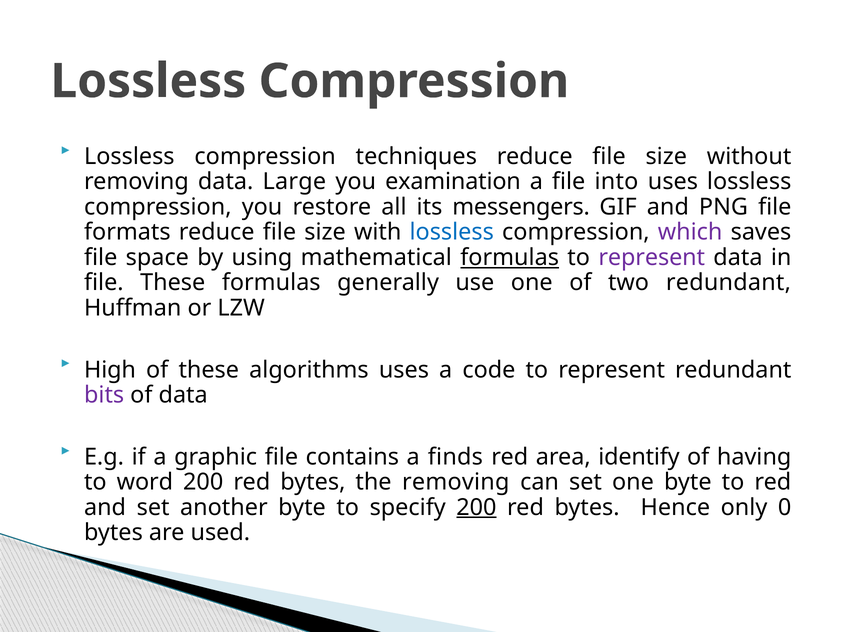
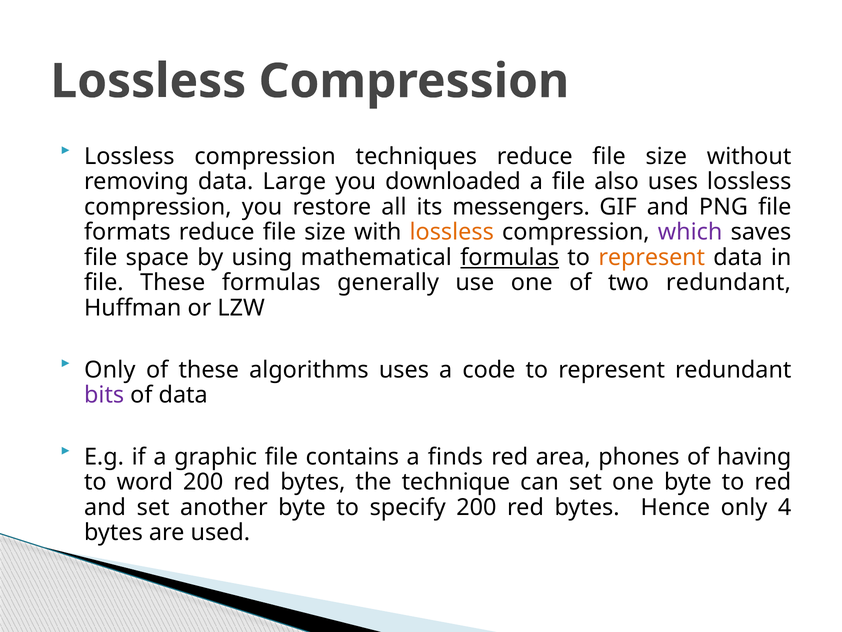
examination: examination -> downloaded (453, 181)
into: into -> also (617, 181)
lossless colour: blue -> orange (452, 232)
represent colour: purple -> orange (652, 257)
High: High -> Only (110, 369)
identify: identify -> phones (639, 456)
the removing: removing -> technique (456, 482)
200 underline: present -> none (476, 507)
0: 0 -> 4 (785, 507)
